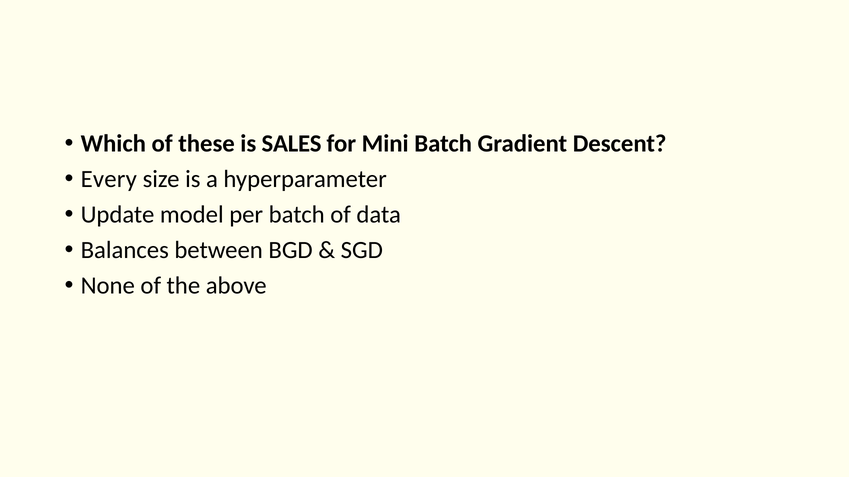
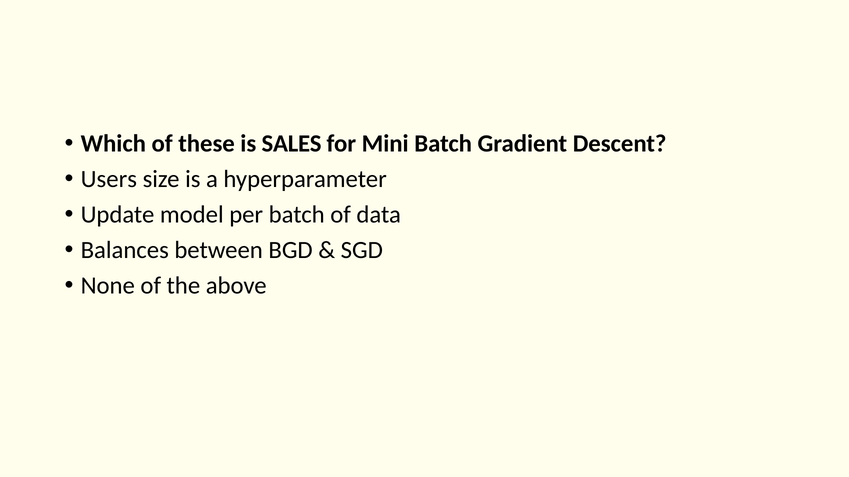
Every: Every -> Users (109, 179)
